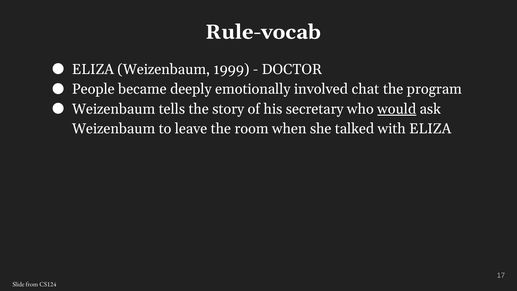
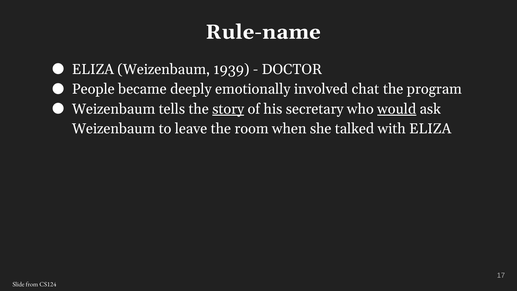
Rule-vocab: Rule-vocab -> Rule-name (263, 32)
1999: 1999 -> 1939 (231, 69)
story underline: none -> present (228, 109)
